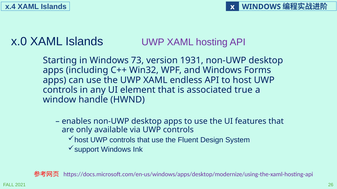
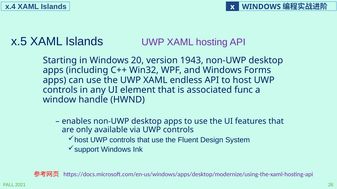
x.0: x.0 -> x.5 (19, 42)
73: 73 -> 20 (137, 61)
1931: 1931 -> 1943 (192, 61)
true: true -> func (244, 90)
